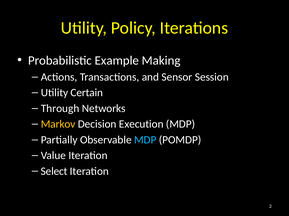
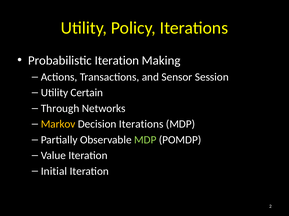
Probabilistic Example: Example -> Iteration (117, 61)
Decision Execution: Execution -> Iterations (141, 124)
MDP colour: light blue -> light green (145, 140)
Select: Select -> Initial (54, 172)
